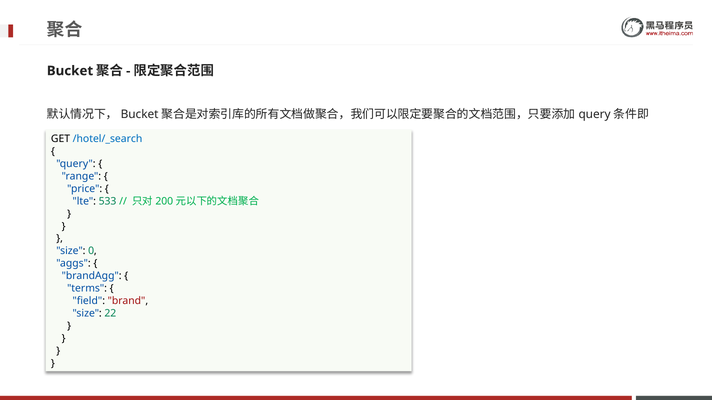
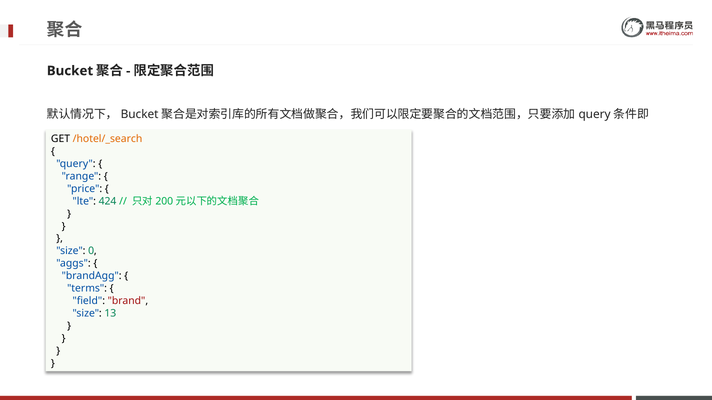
/hotel/_search colour: blue -> orange (108, 139)
533: 533 -> 424 (108, 201)
22: 22 -> 13 (110, 314)
